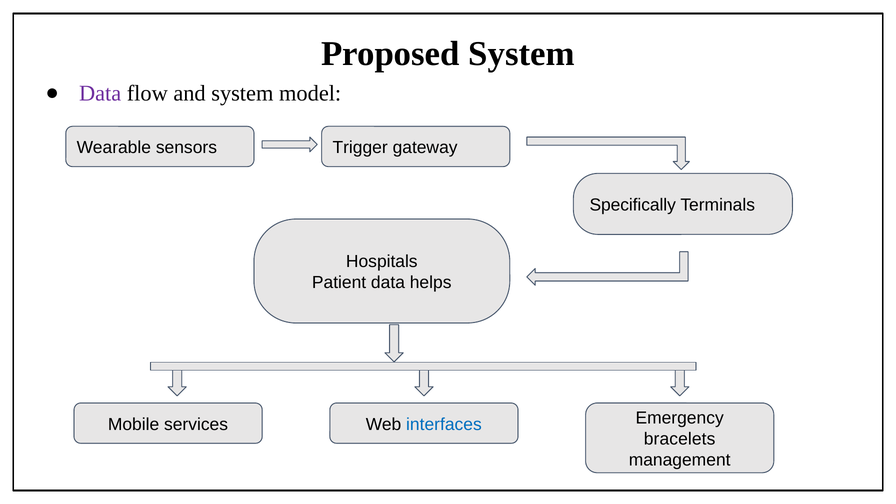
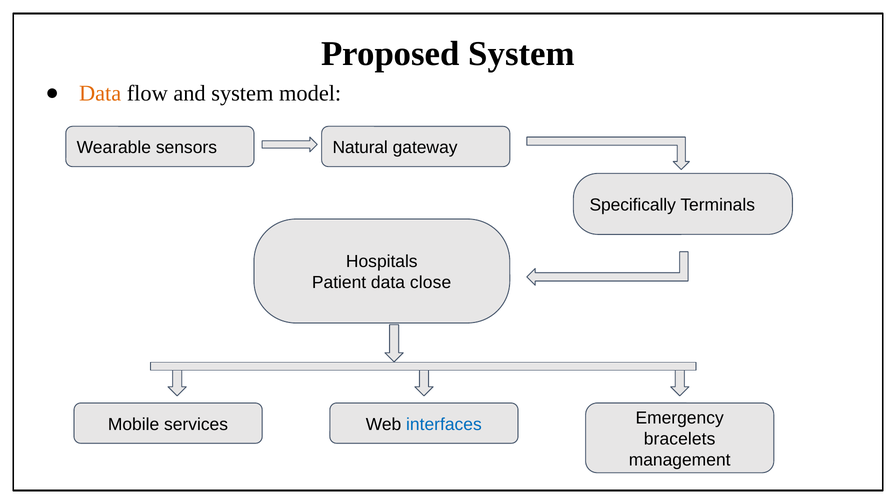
Data colour: purple -> orange (100, 94)
Trigger: Trigger -> Natural (360, 148)
helps: helps -> close (431, 283)
